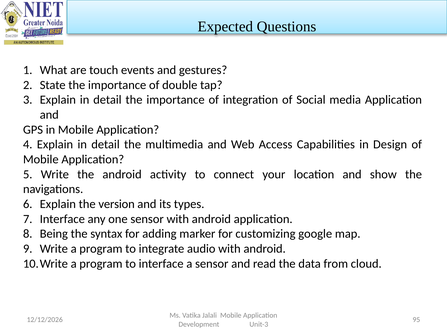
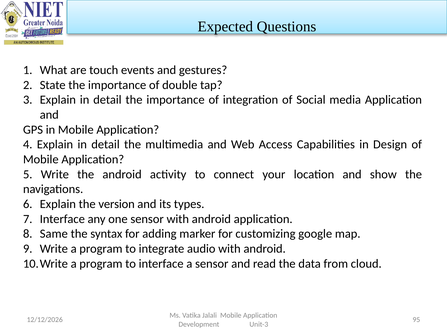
Being: Being -> Same (54, 234)
